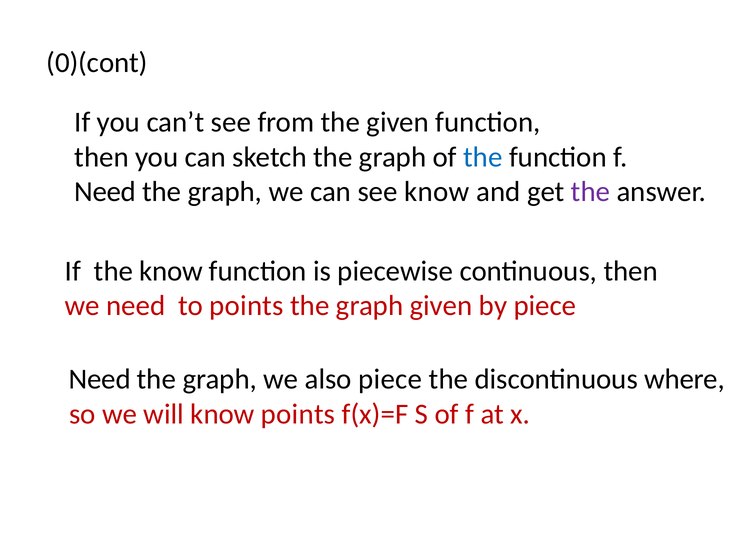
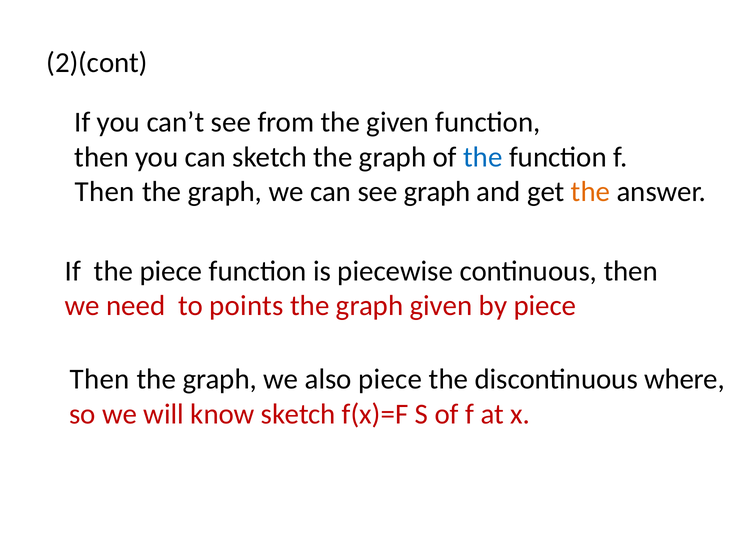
0)(cont: 0)(cont -> 2)(cont (97, 63)
Need: Need -> Then (105, 192)
see know: know -> graph (437, 192)
the colour: purple -> orange (591, 192)
the know: know -> piece (171, 271)
Need: Need -> Then (100, 379)
know points: points -> sketch (298, 414)
